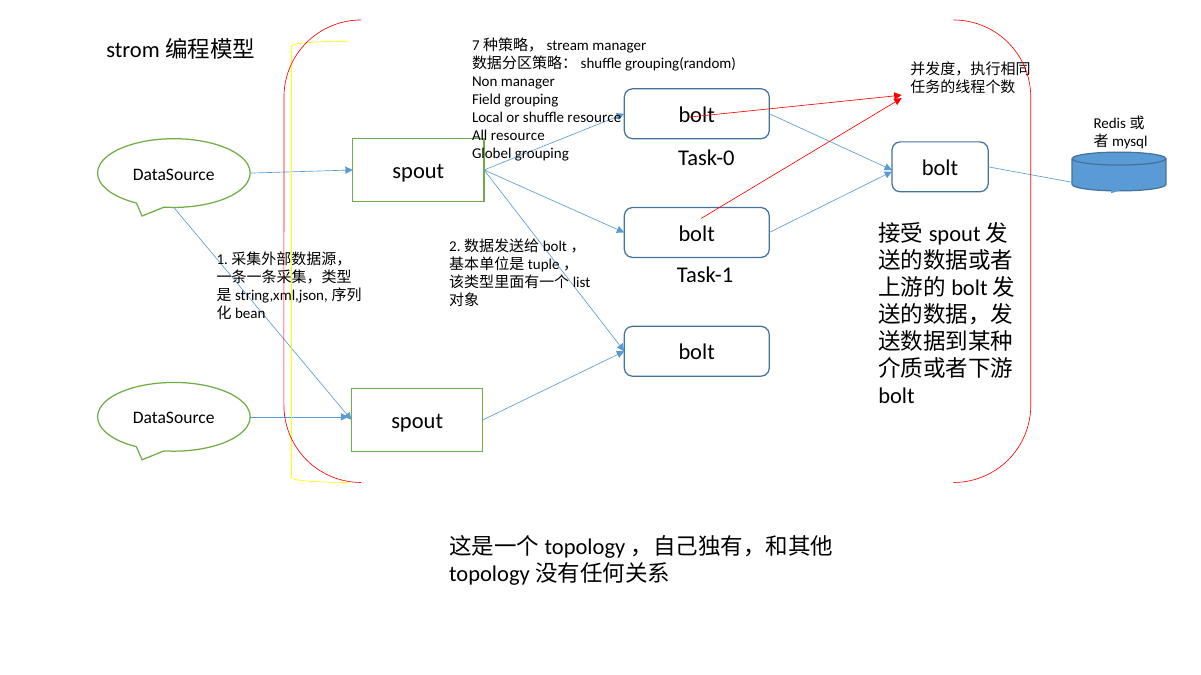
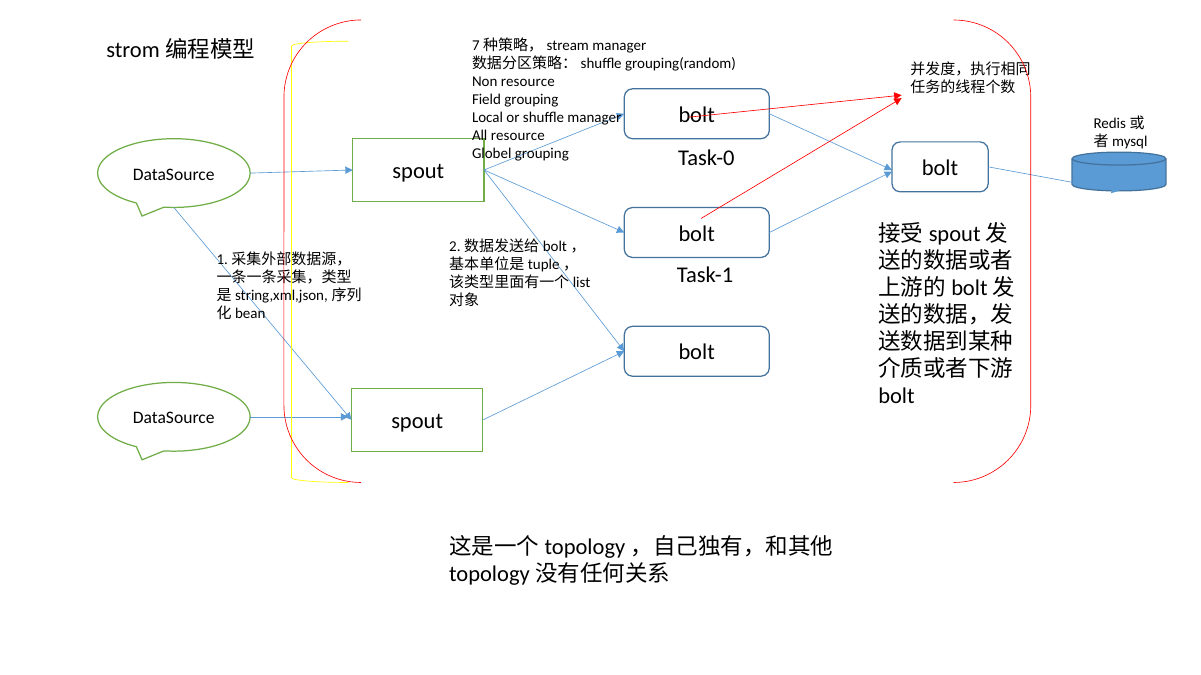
Non manager: manager -> resource (528, 81)
shuffle resource: resource -> manager (594, 117)
